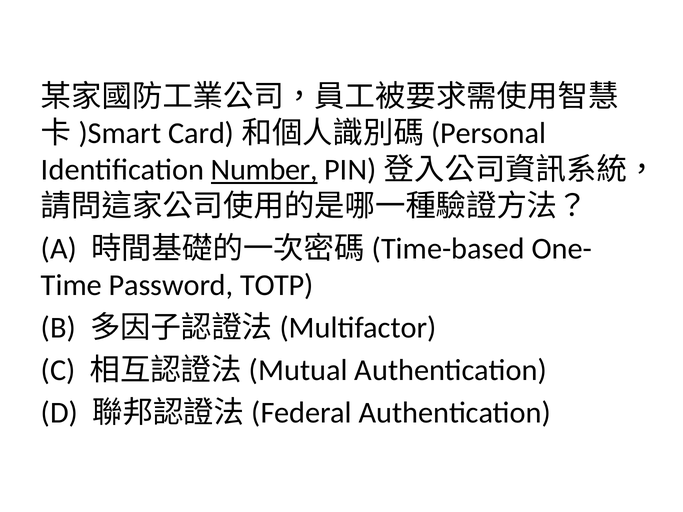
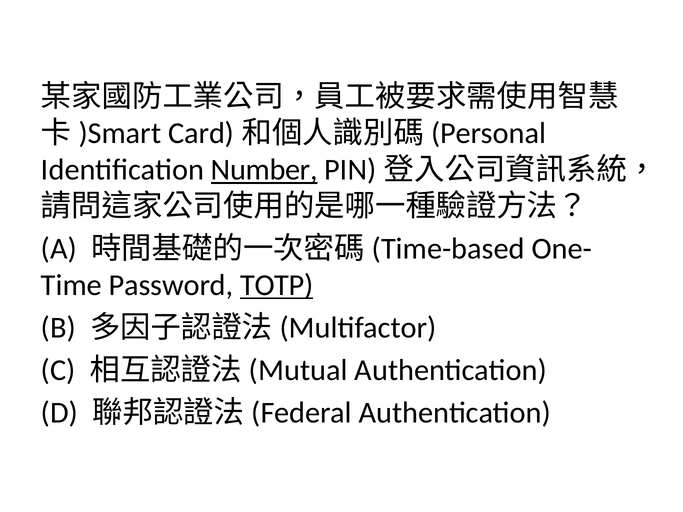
TOTP underline: none -> present (277, 285)
